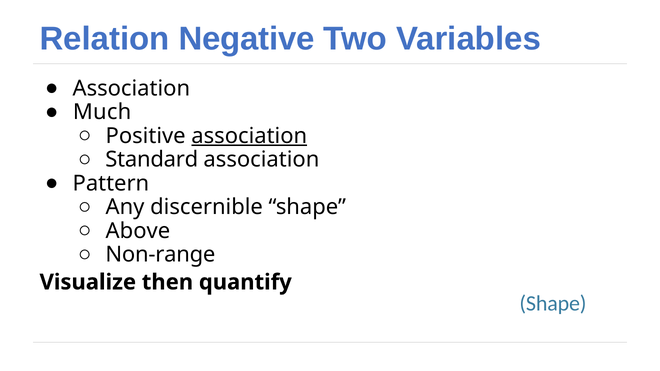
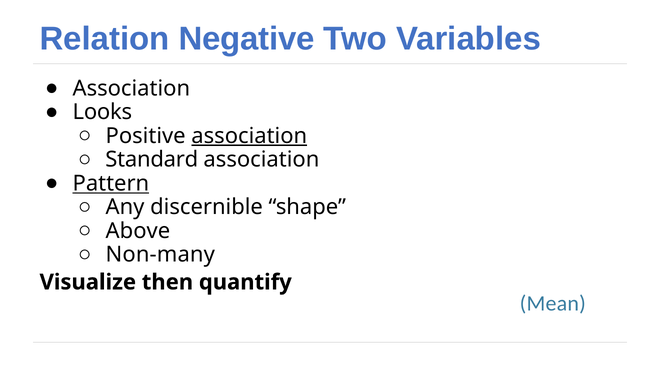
Much: Much -> Looks (102, 112)
Pattern underline: none -> present (111, 184)
Non-range: Non-range -> Non-many (160, 255)
Shape: Shape -> Mean (553, 304)
